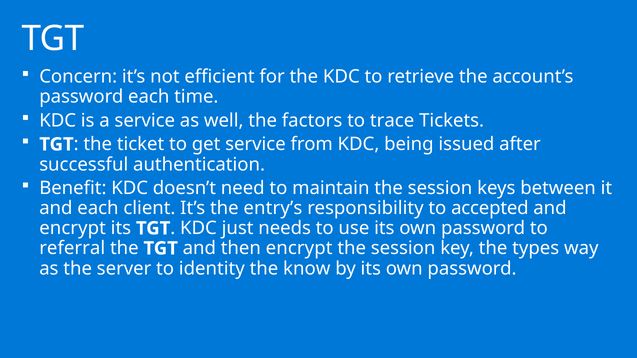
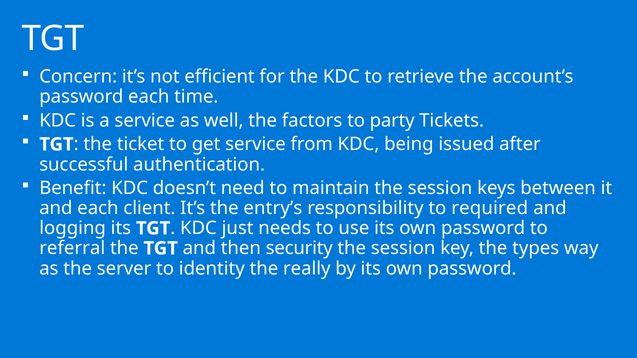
trace: trace -> party (392, 121)
accepted: accepted -> required (490, 208)
encrypt: encrypt -> logging (73, 228)
then encrypt: encrypt -> security (299, 249)
know: know -> really (307, 269)
